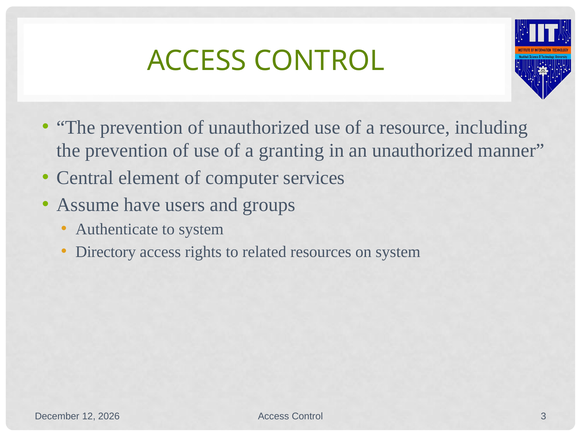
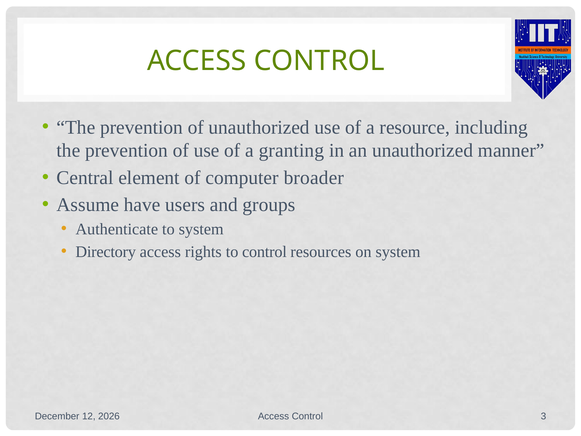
services: services -> broader (314, 178)
to related: related -> control (264, 252)
